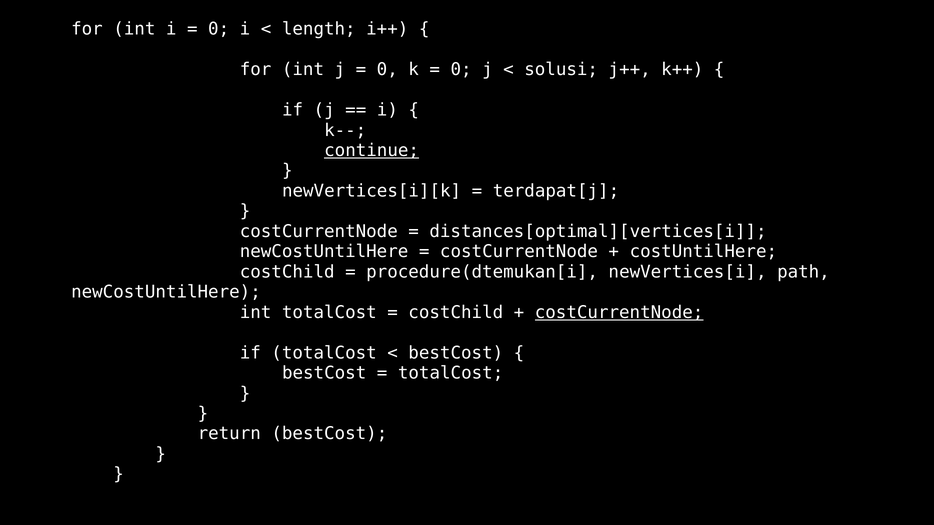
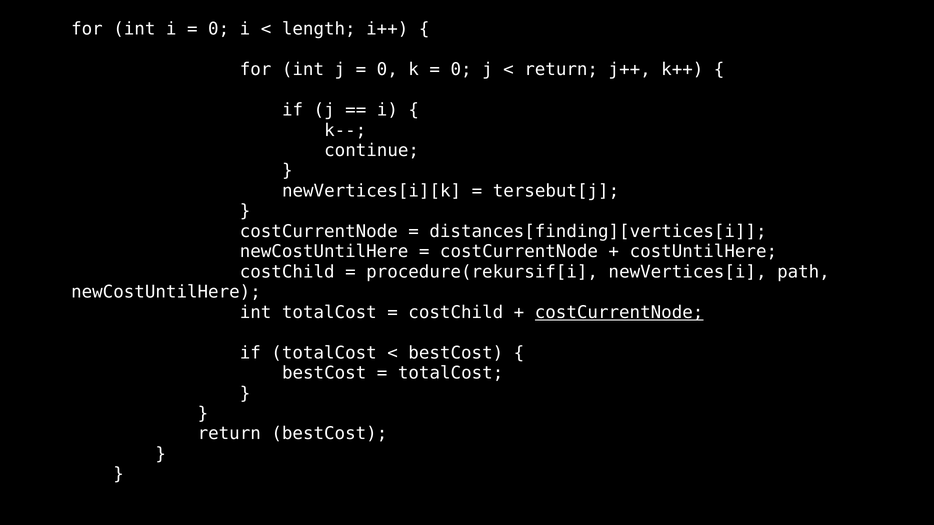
solusi: solusi -> return (561, 70)
continue underline: present -> none (372, 151)
terdapat[j: terdapat[j -> tersebut[j (556, 191)
distances[optimal][vertices[i: distances[optimal][vertices[i -> distances[finding][vertices[i (598, 232)
procedure(dtemukan[i: procedure(dtemukan[i -> procedure(rekursif[i (482, 272)
